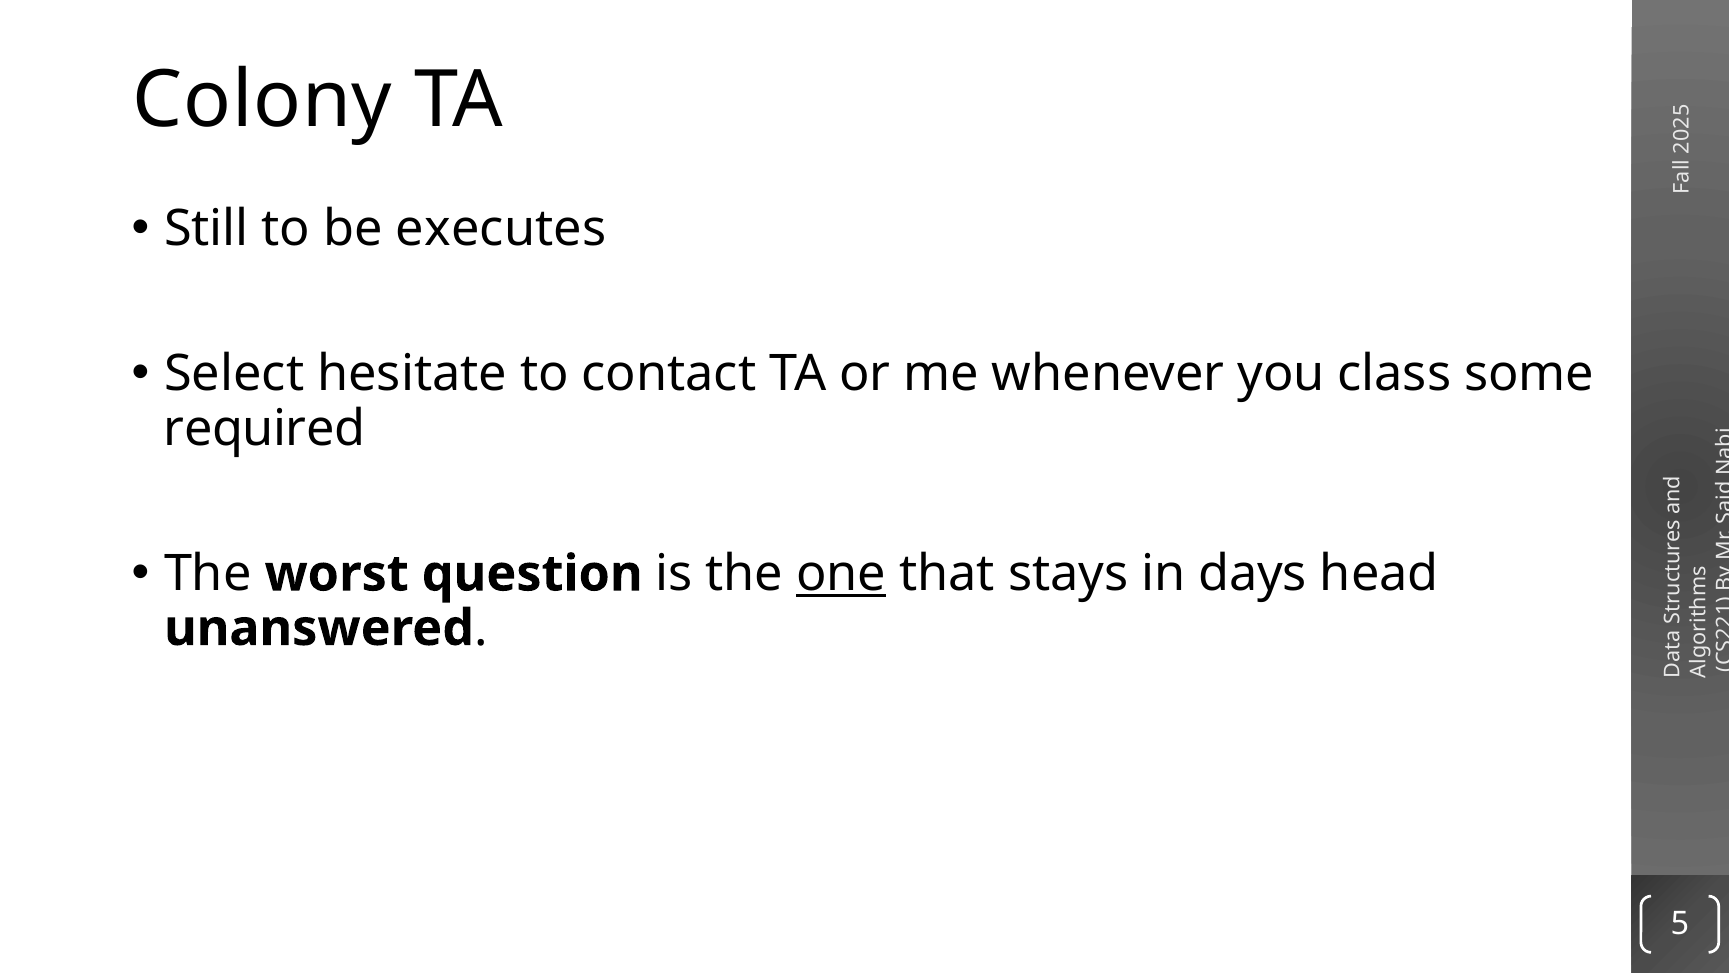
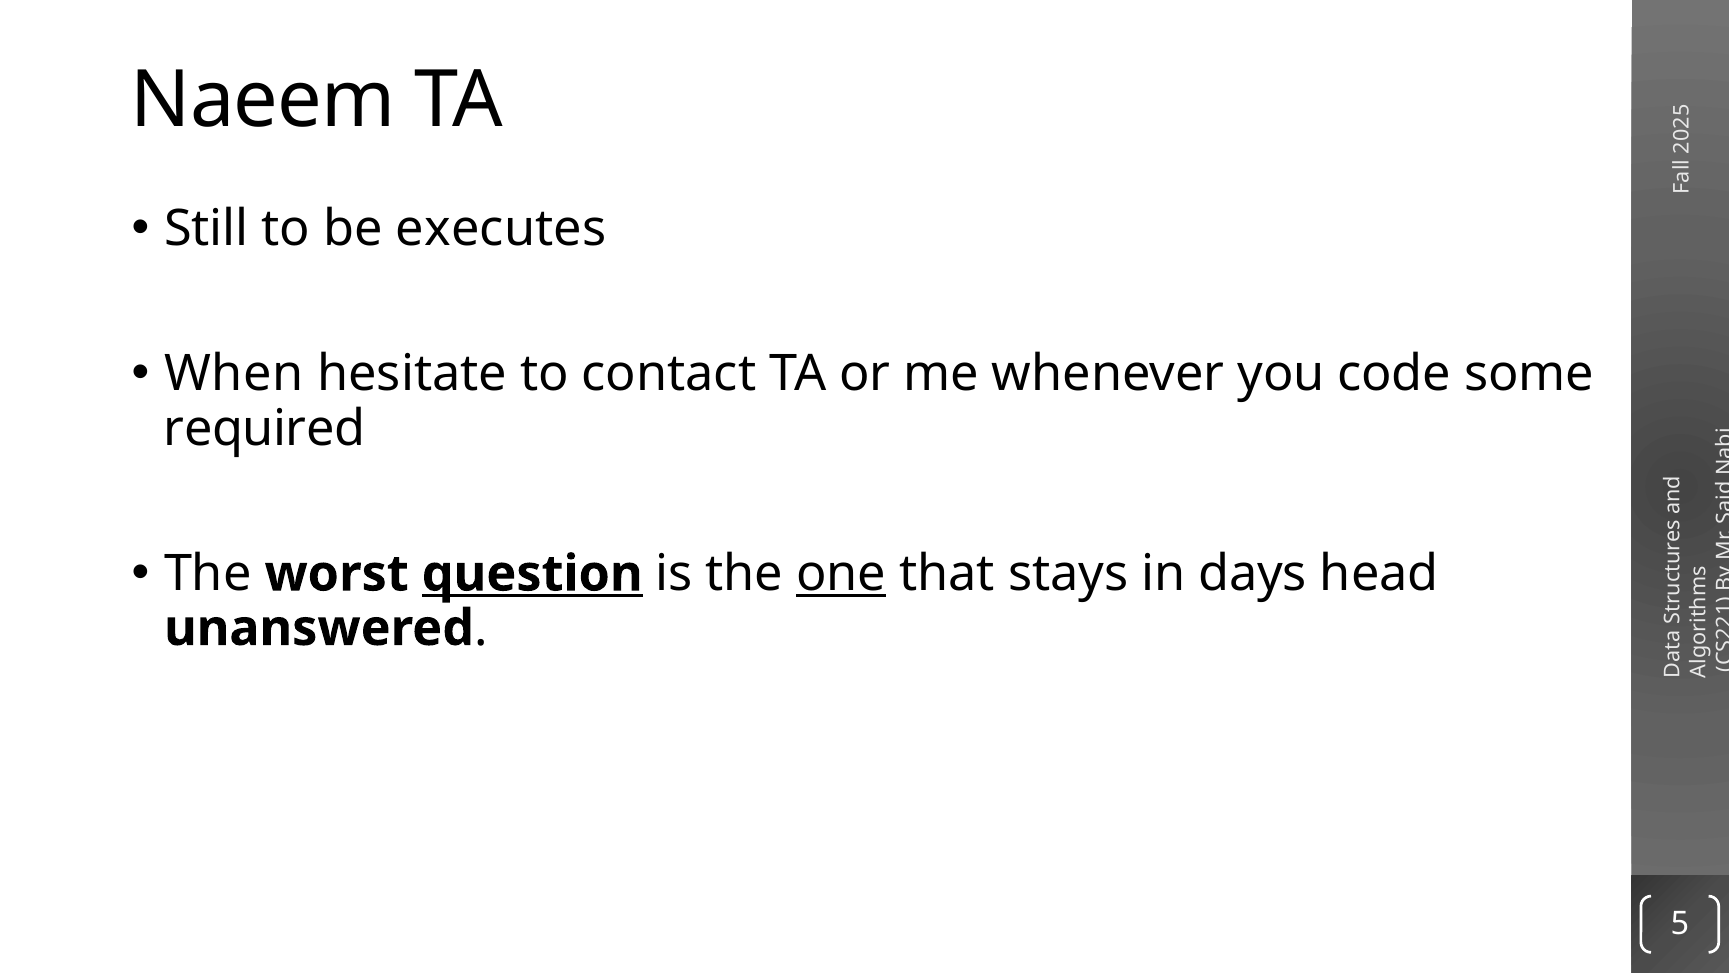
Colony: Colony -> Naeem (263, 100)
Select: Select -> When (234, 374)
class: class -> code (1394, 374)
question underline: none -> present (532, 574)
